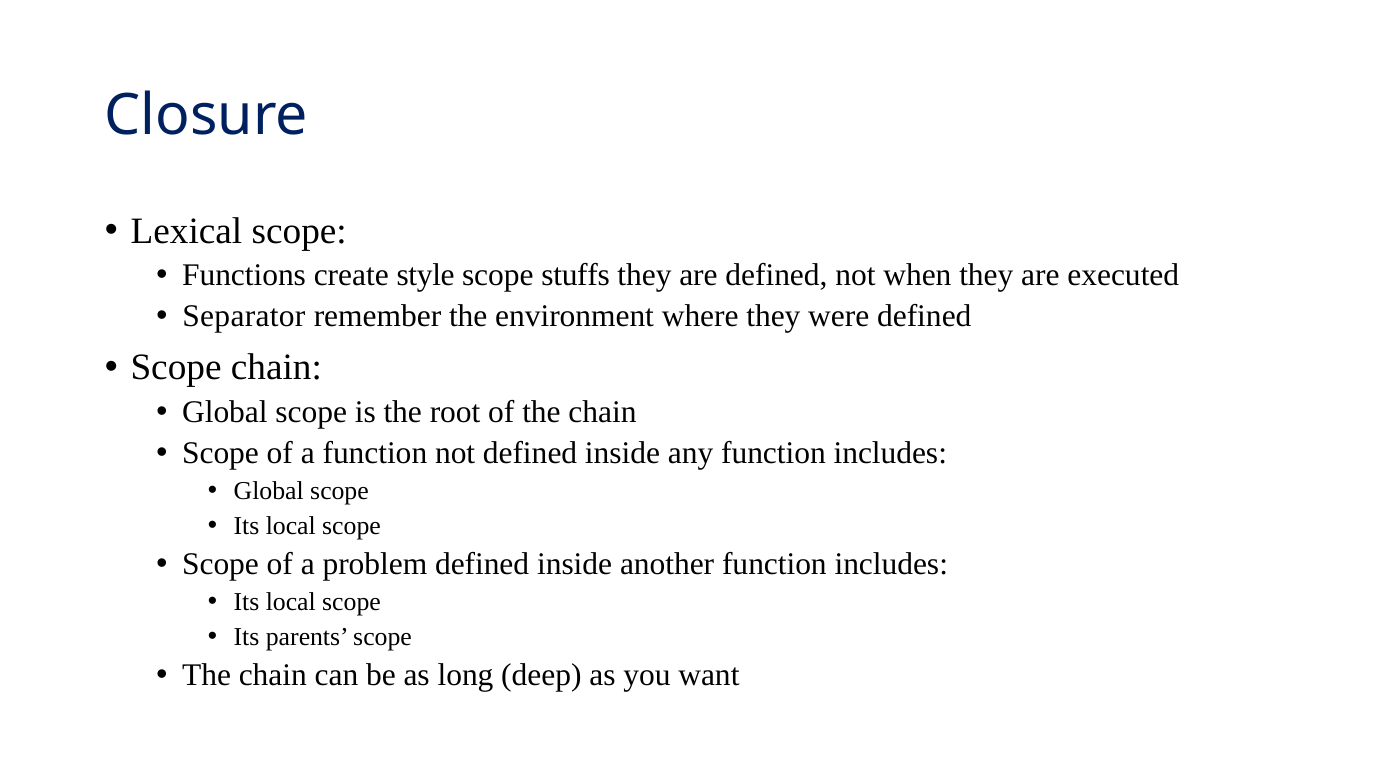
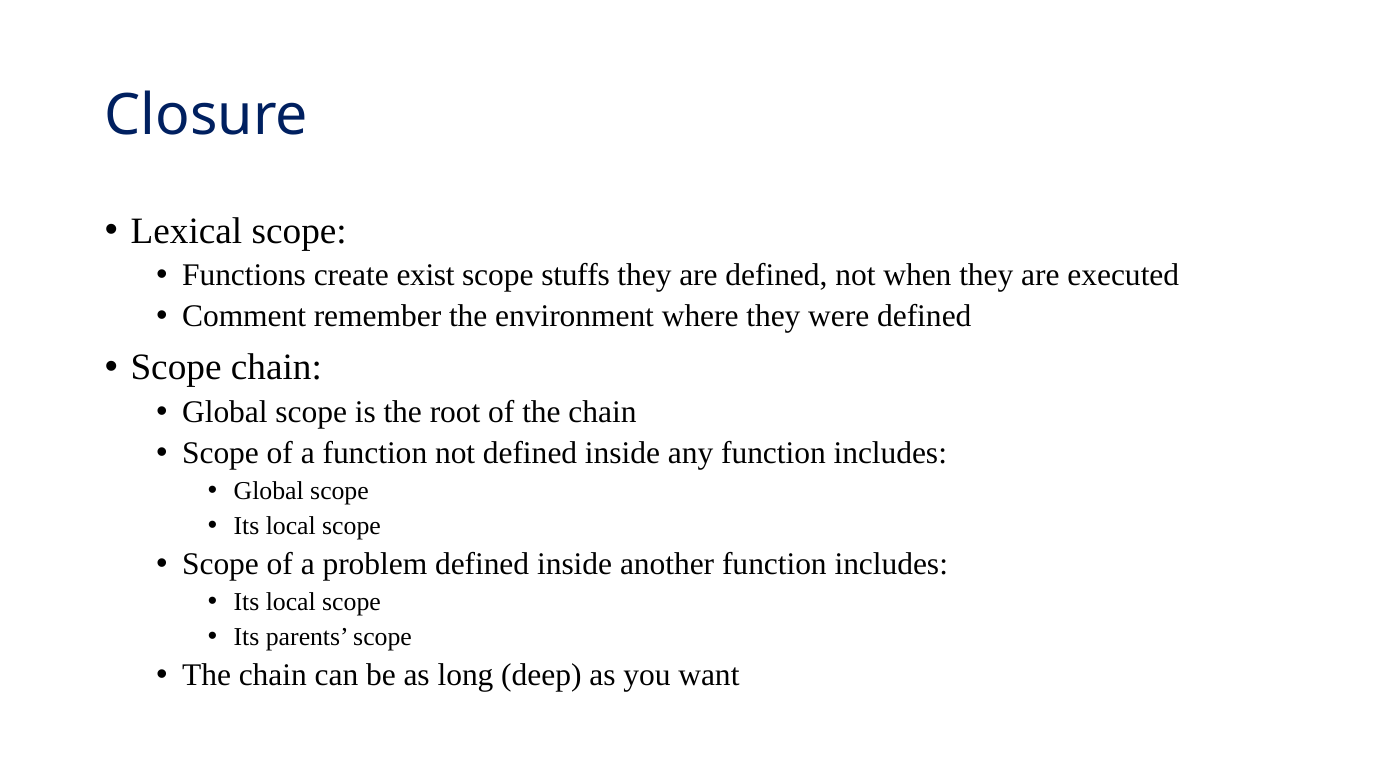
style: style -> exist (426, 275)
Separator: Separator -> Comment (244, 316)
